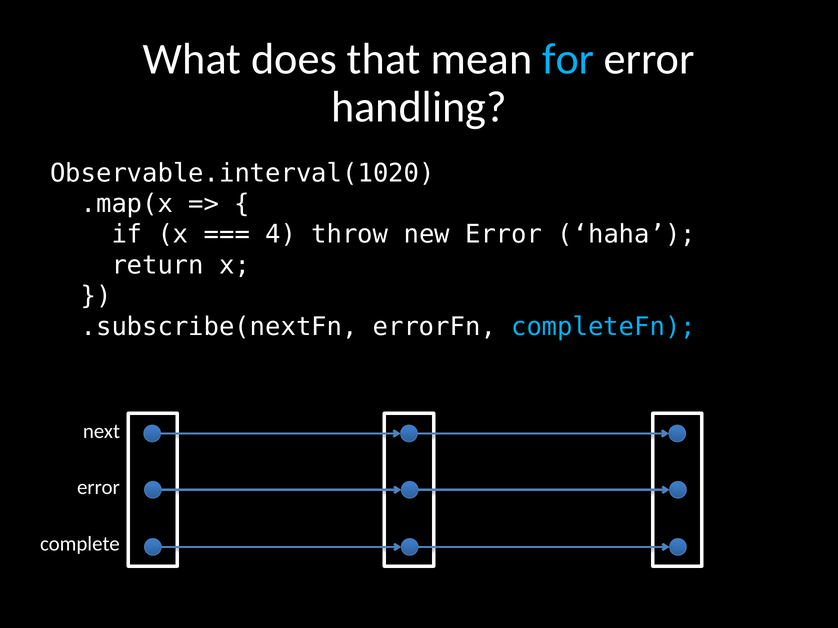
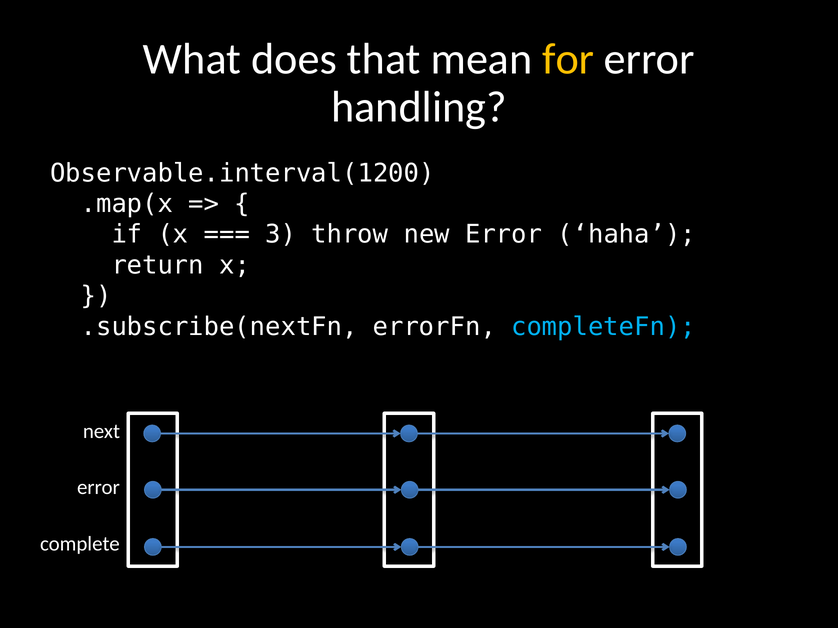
for colour: light blue -> yellow (568, 59)
Observable.interval(1020: Observable.interval(1020 -> Observable.interval(1200 (242, 173)
4: 4 -> 3 (281, 235)
